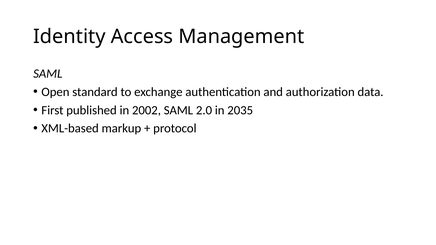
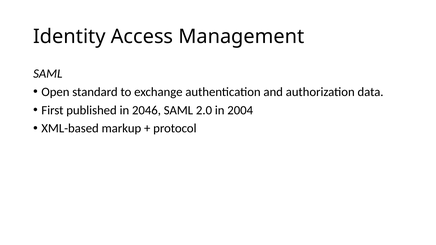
2002: 2002 -> 2046 (146, 110)
2035: 2035 -> 2004 (240, 110)
